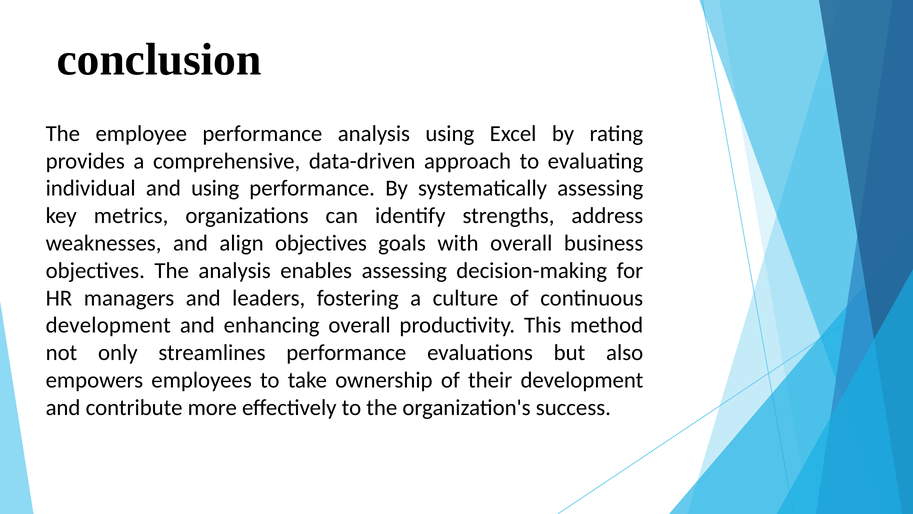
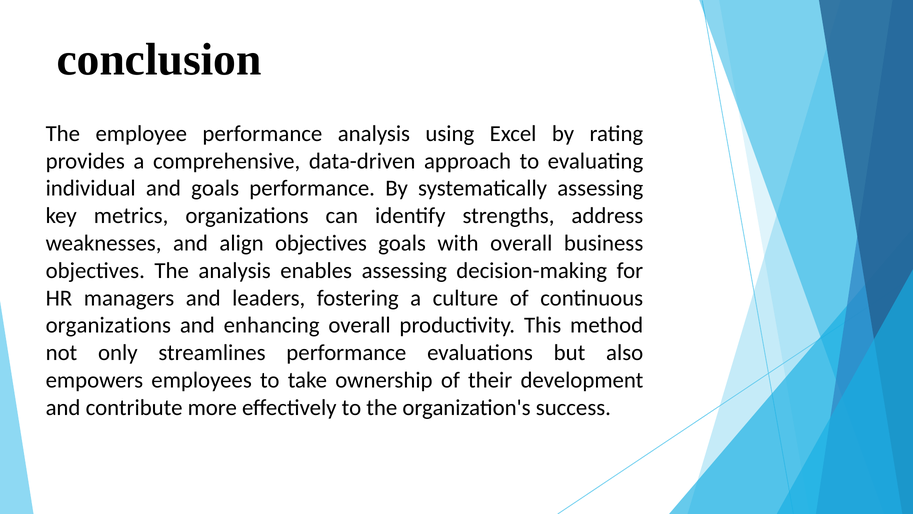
and using: using -> goals (215, 188)
development: development -> organizations (108, 325)
